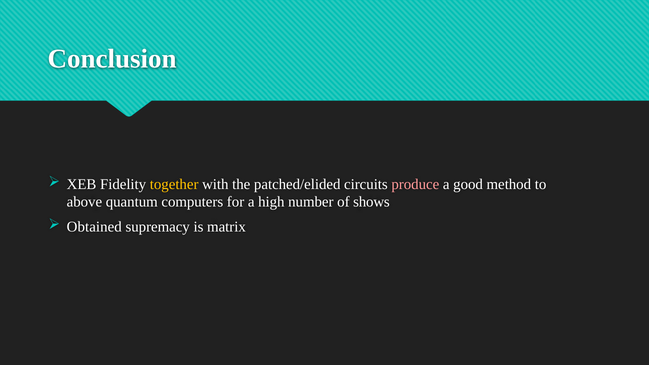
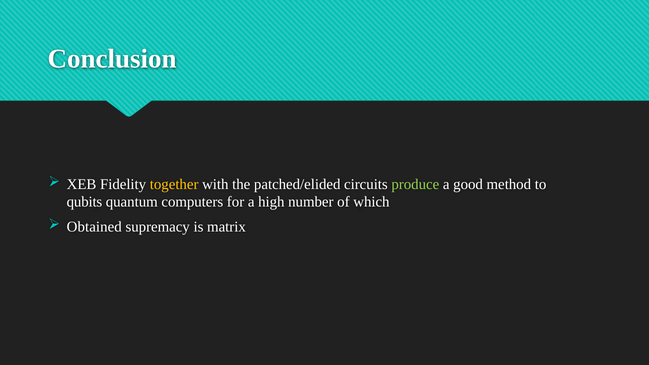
produce colour: pink -> light green (415, 184)
above: above -> qubits (84, 202)
shows: shows -> which (371, 202)
